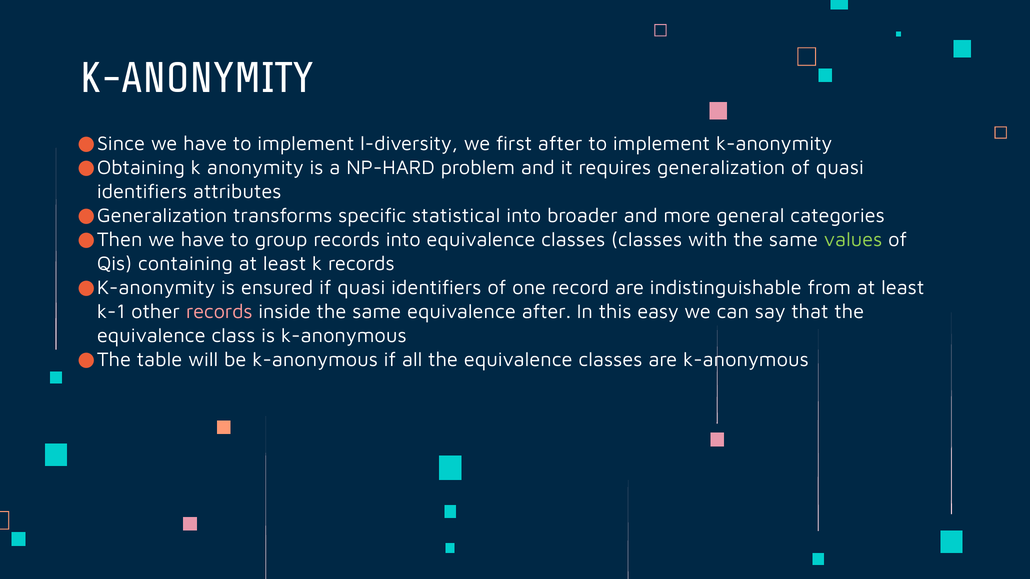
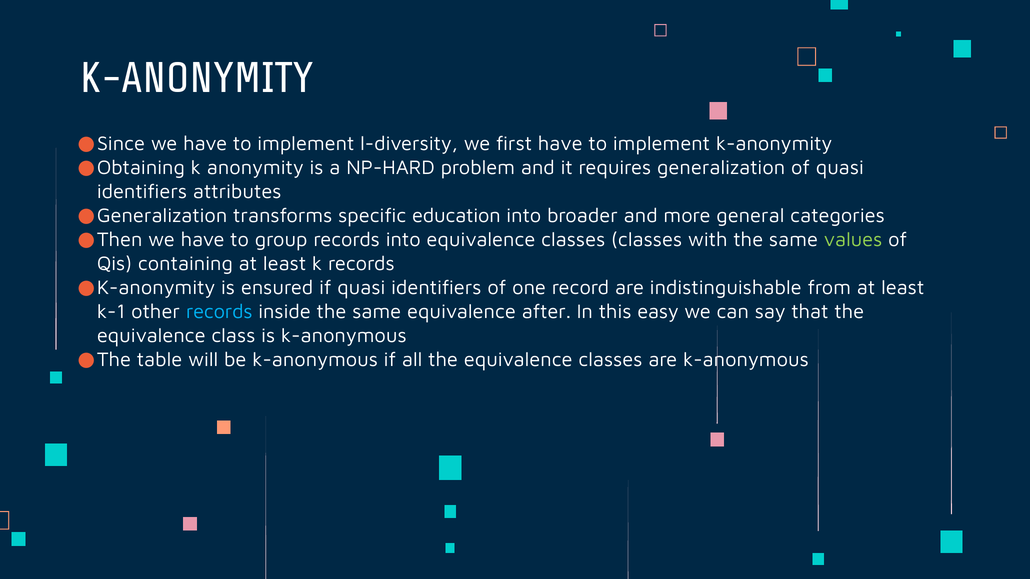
first after: after -> have (560, 144)
statistical: statistical -> education (456, 216)
records colour: pink -> light blue (219, 312)
